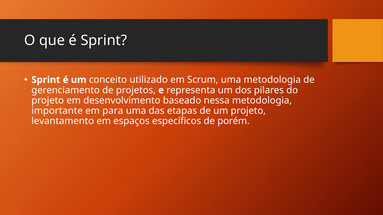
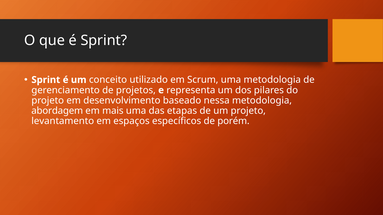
importante: importante -> abordagem (57, 111)
para: para -> mais (113, 111)
